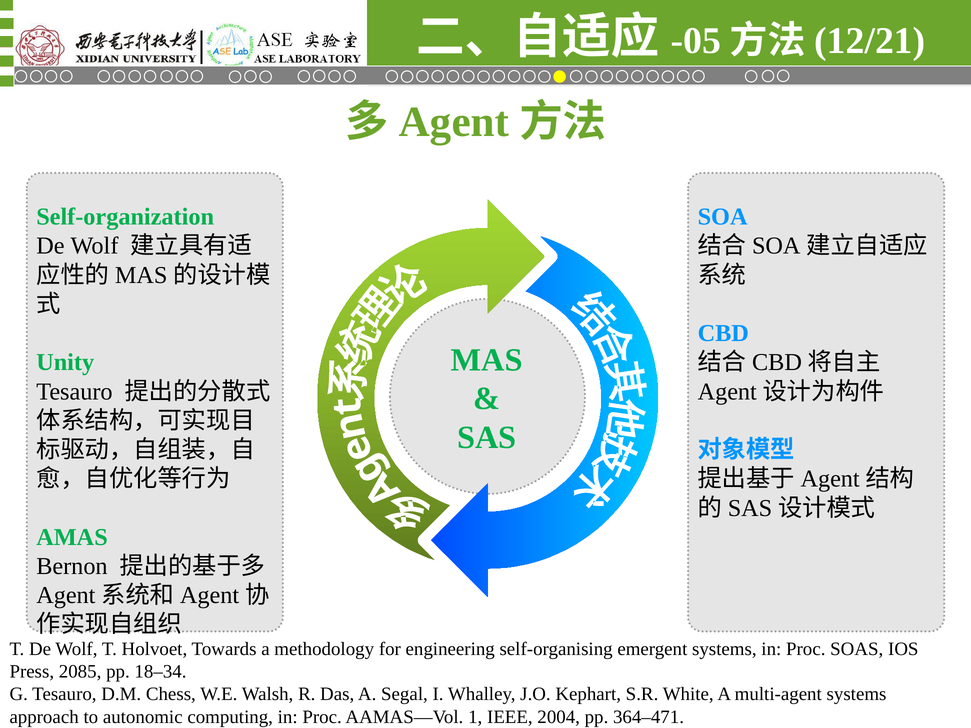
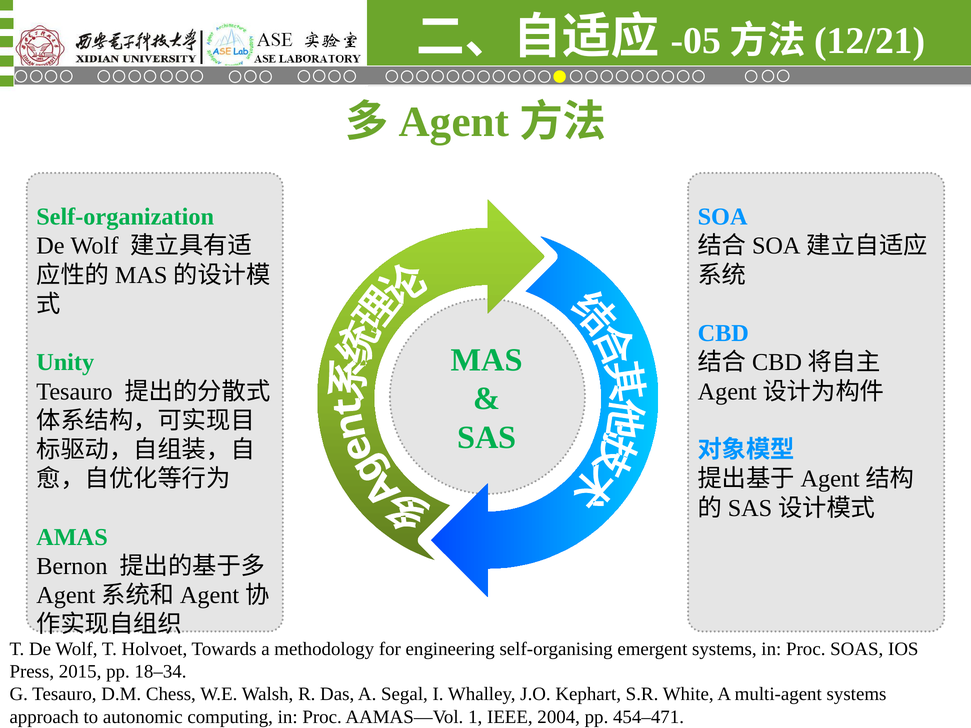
2085: 2085 -> 2015 (80, 672)
364–471: 364–471 -> 454–471 (649, 717)
